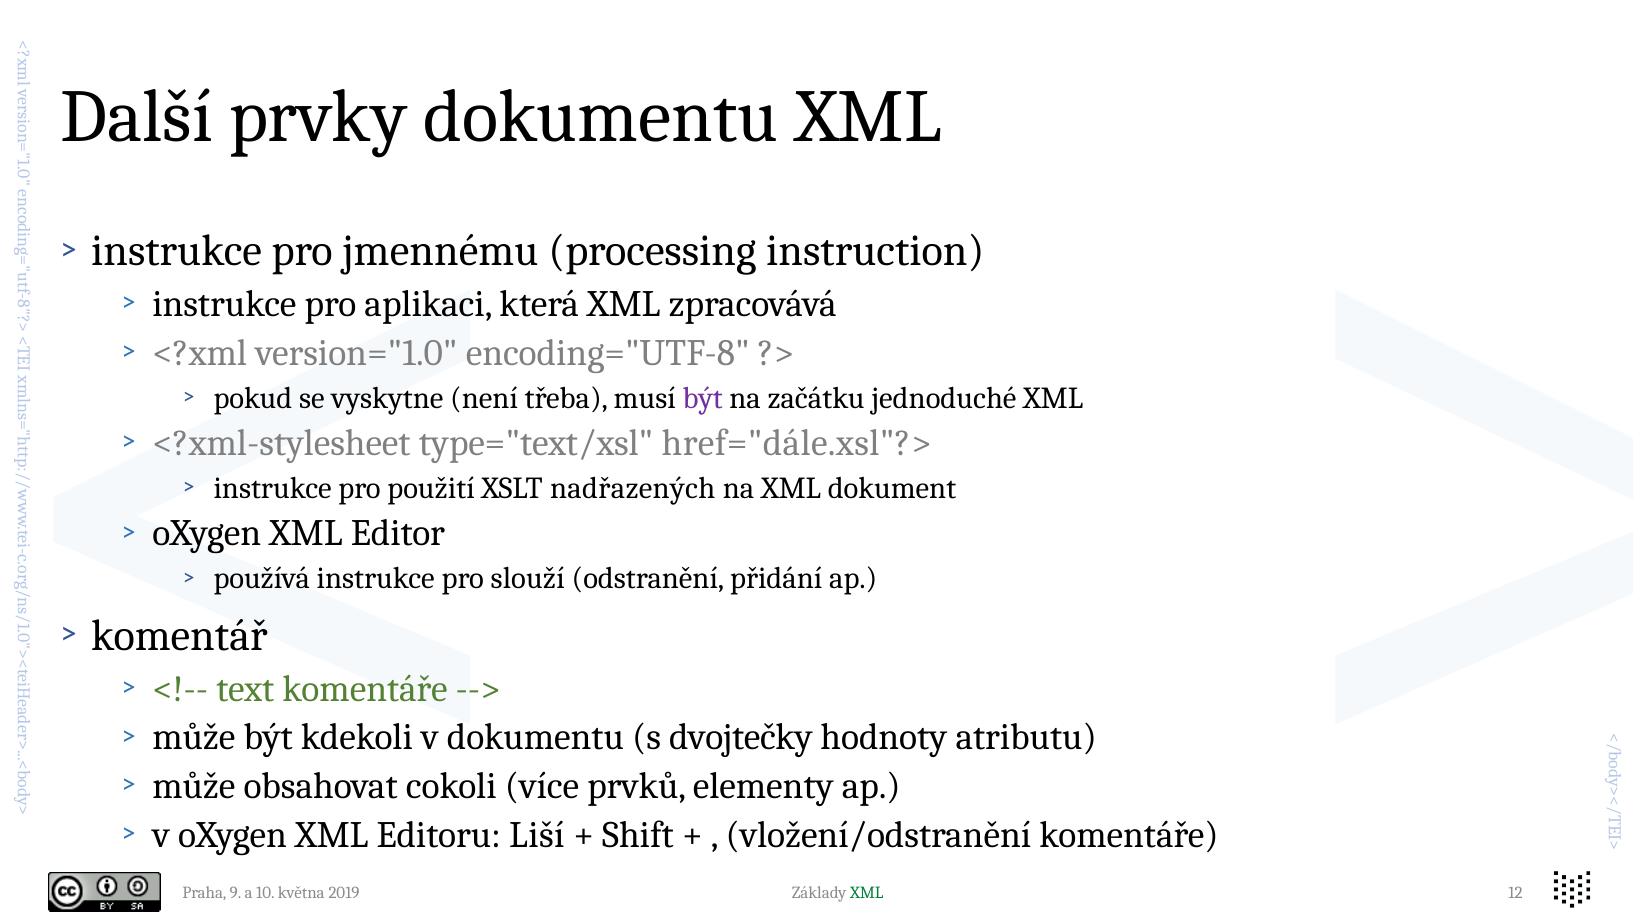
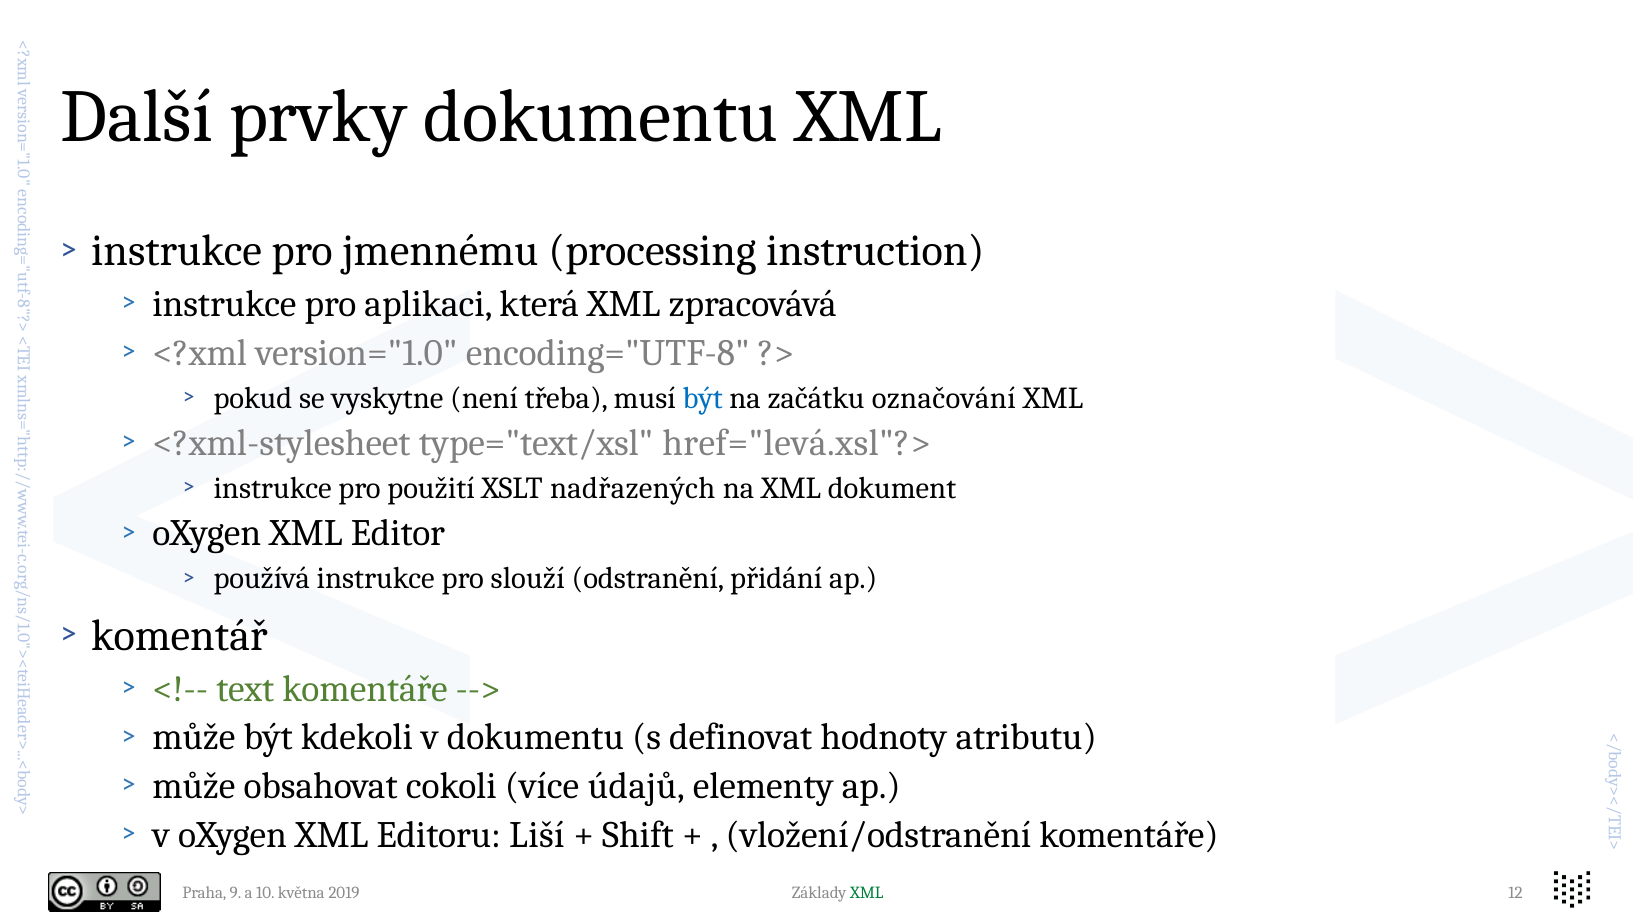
být colour: purple -> blue (703, 398)
jednoduché: jednoduché -> označování (944, 398)
href="dále.xsl"?>: href="dále.xsl"?> -> href="levá.xsl"?> (797, 443)
dvojtečky: dvojtečky -> definovat (741, 738)
prvků: prvků -> údajů (636, 787)
